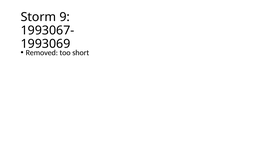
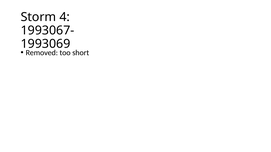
9: 9 -> 4 (65, 17)
